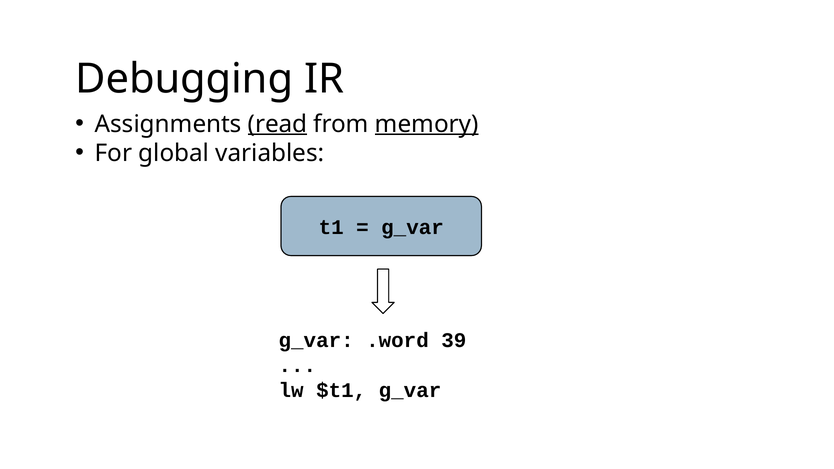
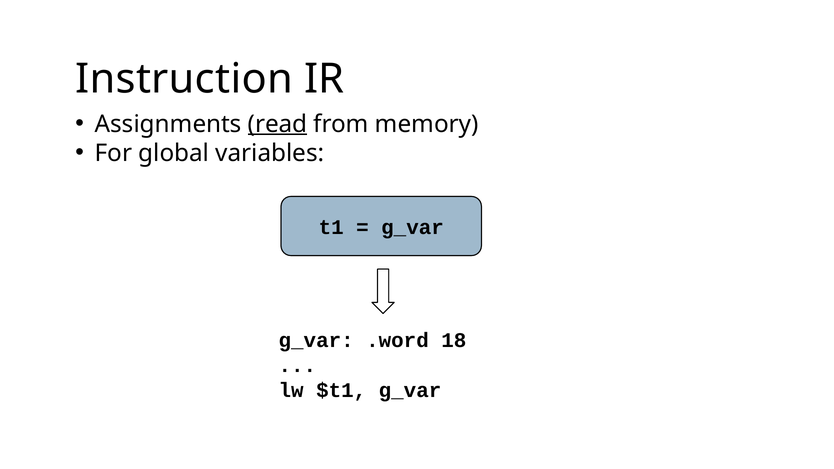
Debugging: Debugging -> Instruction (184, 79)
memory underline: present -> none (427, 124)
39: 39 -> 18 (454, 341)
